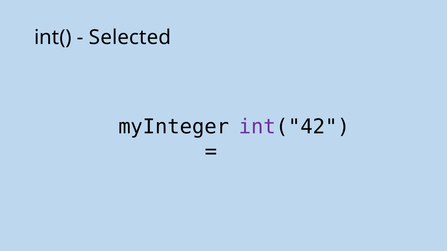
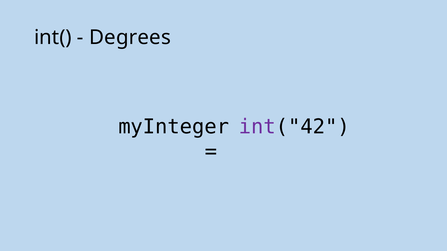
Selected: Selected -> Degrees (130, 38)
